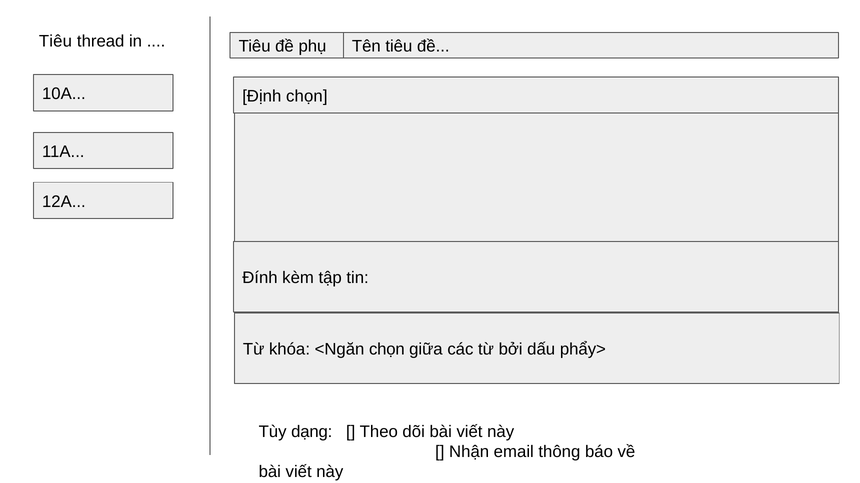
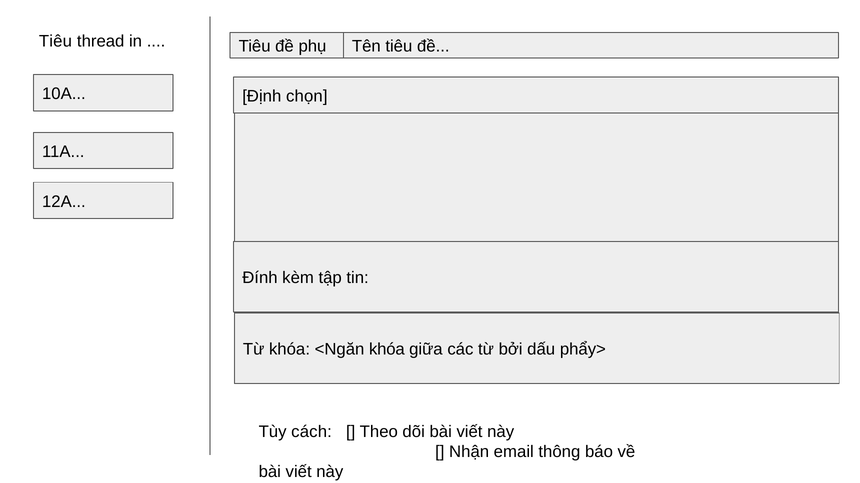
<Ngăn chọn: chọn -> khóa (387, 350)
dạng: dạng -> cách (312, 432)
